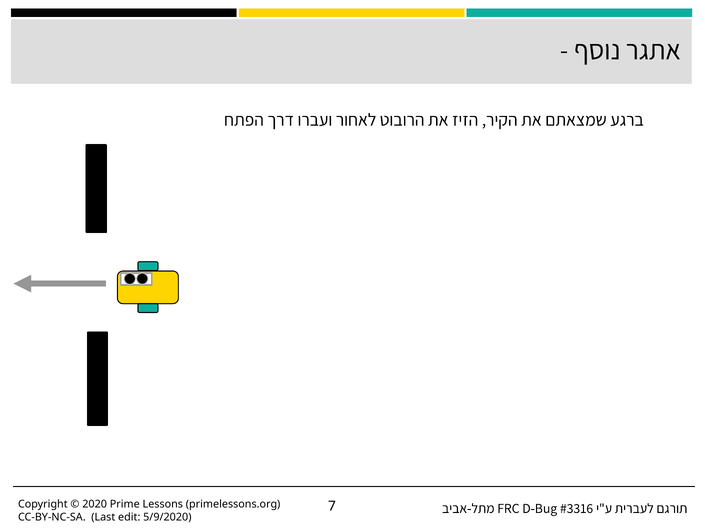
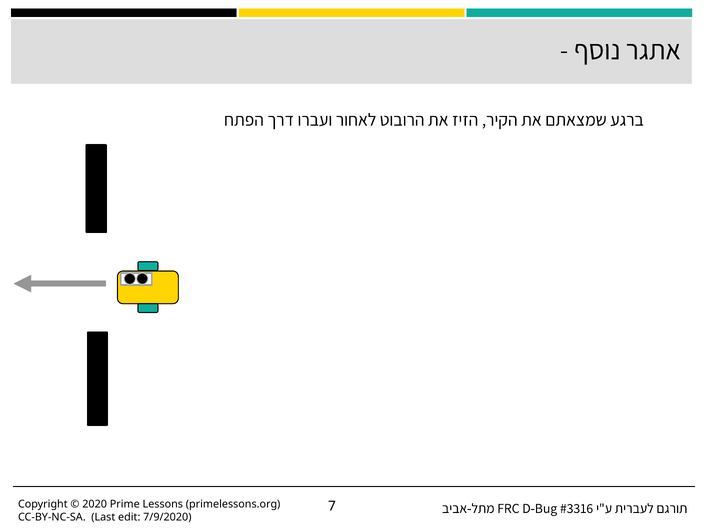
5/9/2020: 5/9/2020 -> 7/9/2020 (167, 518)
